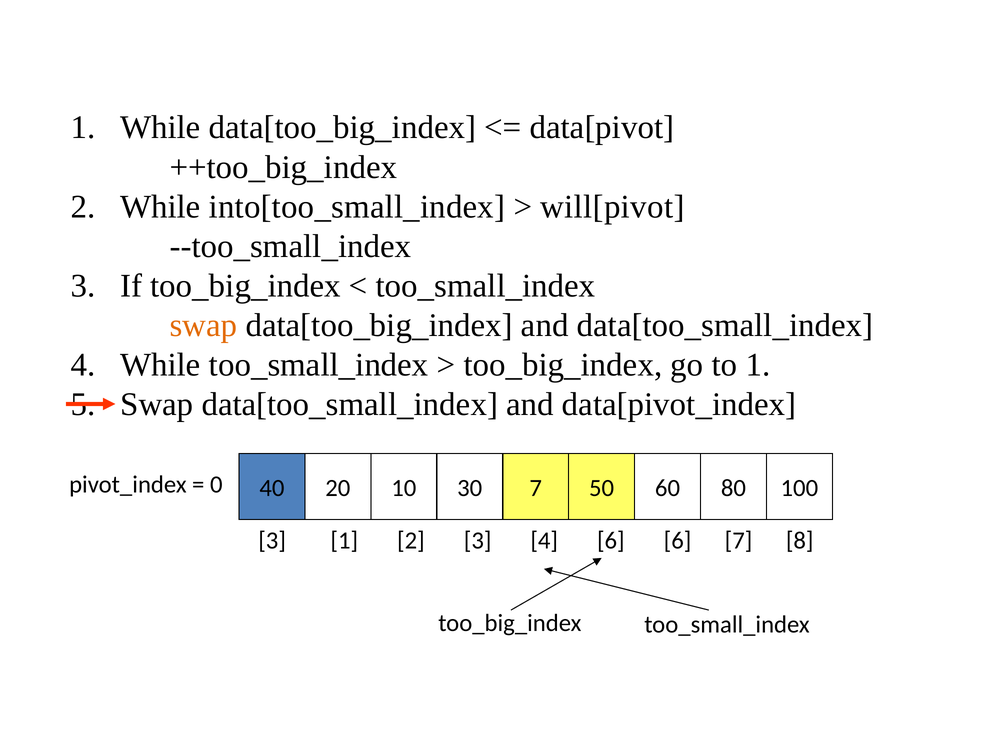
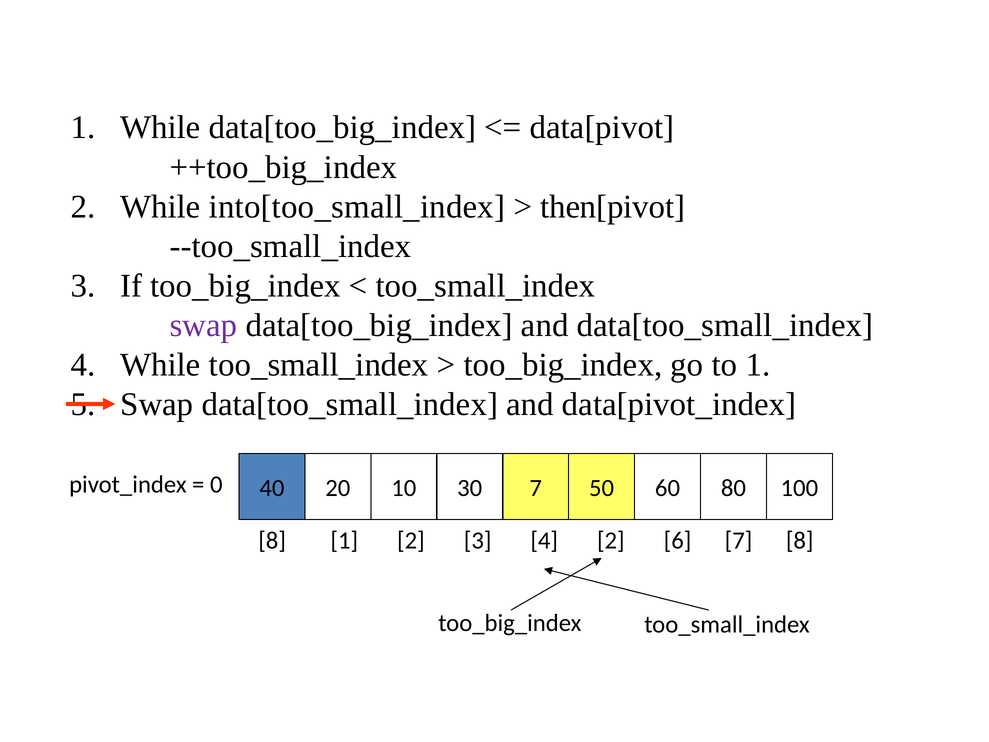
will[pivot: will[pivot -> then[pivot (613, 207)
swap colour: orange -> purple (204, 325)
3: 3 -> 8 (272, 541)
4 6: 6 -> 2 (611, 541)
